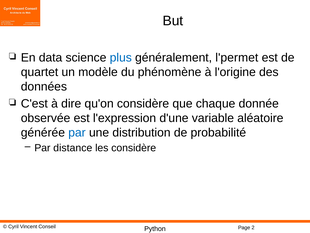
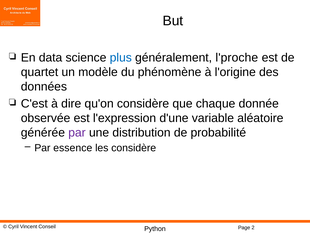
l'permet: l'permet -> l'proche (237, 58)
par colour: blue -> purple (77, 132)
distance: distance -> essence (73, 148)
